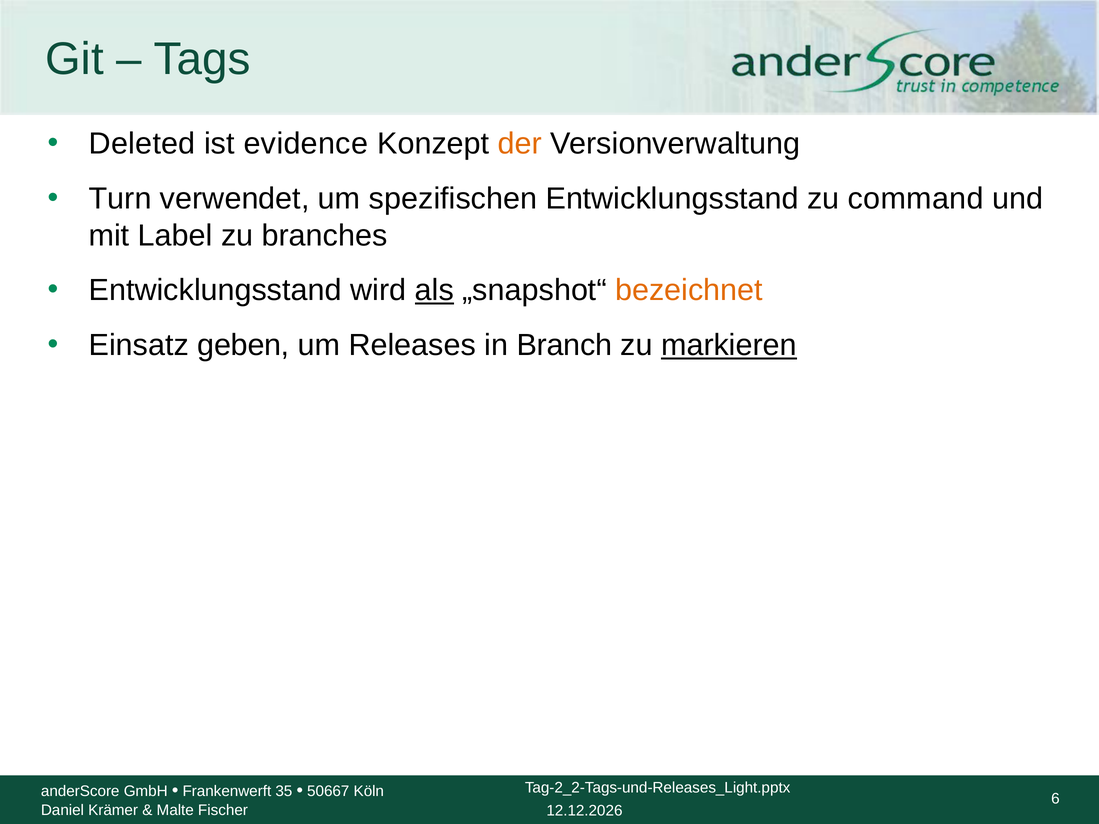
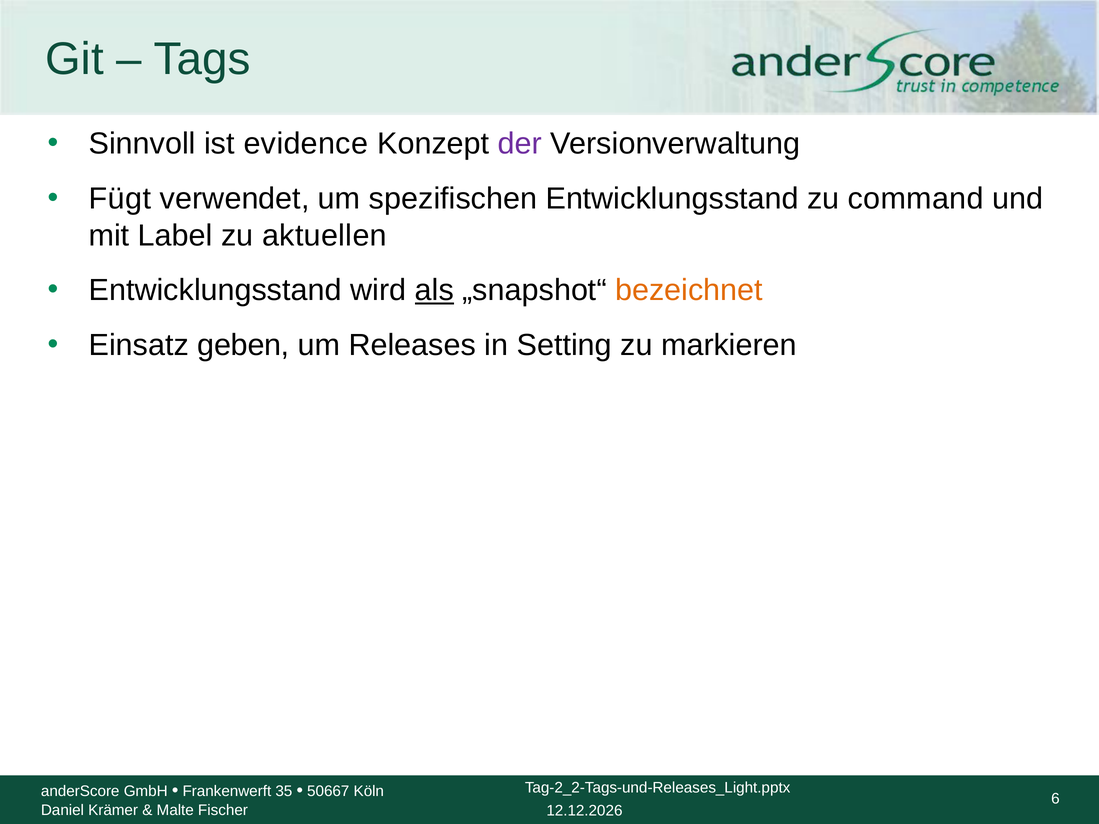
Deleted: Deleted -> Sinnvoll (142, 144)
der colour: orange -> purple (520, 144)
Turn: Turn -> Fügt (120, 199)
branches: branches -> aktuellen (324, 236)
Branch: Branch -> Setting (564, 345)
markieren underline: present -> none (729, 345)
